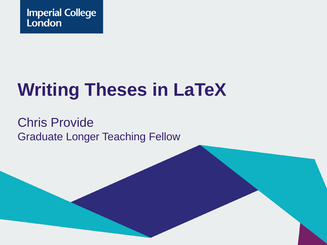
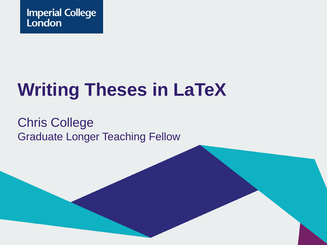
Provide: Provide -> College (72, 123)
